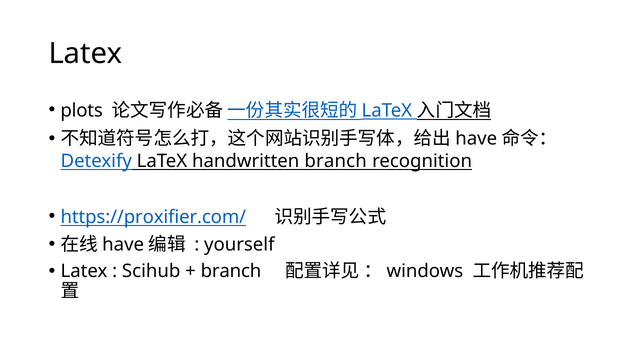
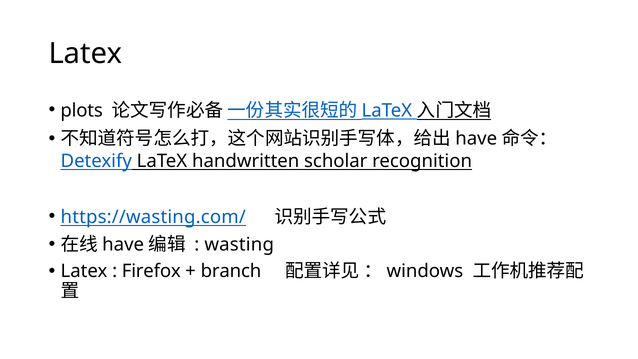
handwritten branch: branch -> scholar (336, 161)
https://proxifier.com/: https://proxifier.com/ -> https://wasting.com/ (153, 217)
yourself: yourself -> wasting (239, 244)
Scihub: Scihub -> Firefox (151, 271)
